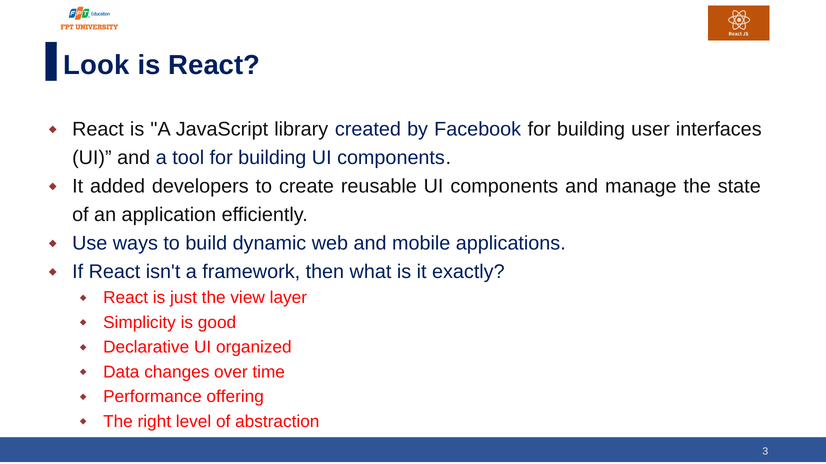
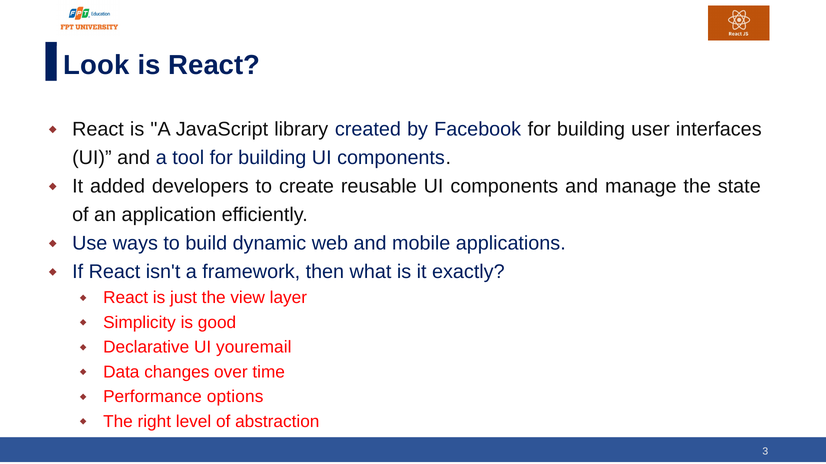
organized: organized -> youremail (254, 348)
offering: offering -> options (235, 397)
